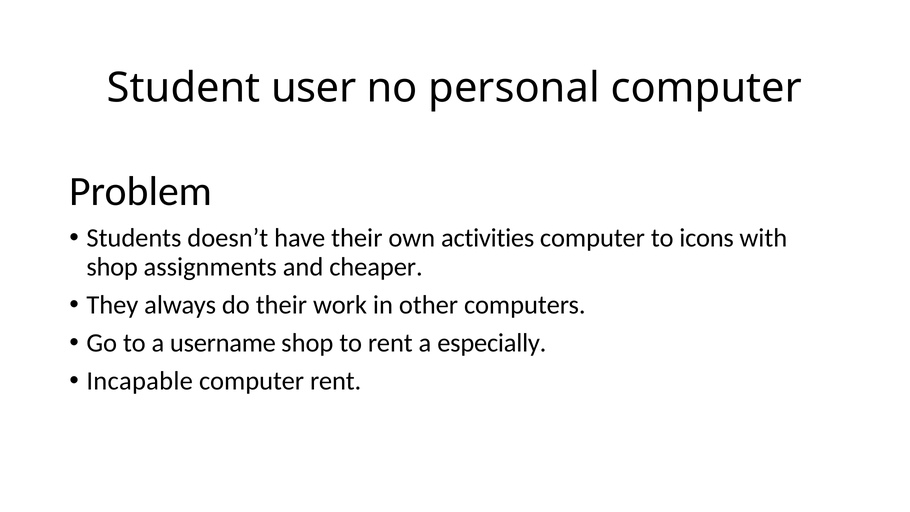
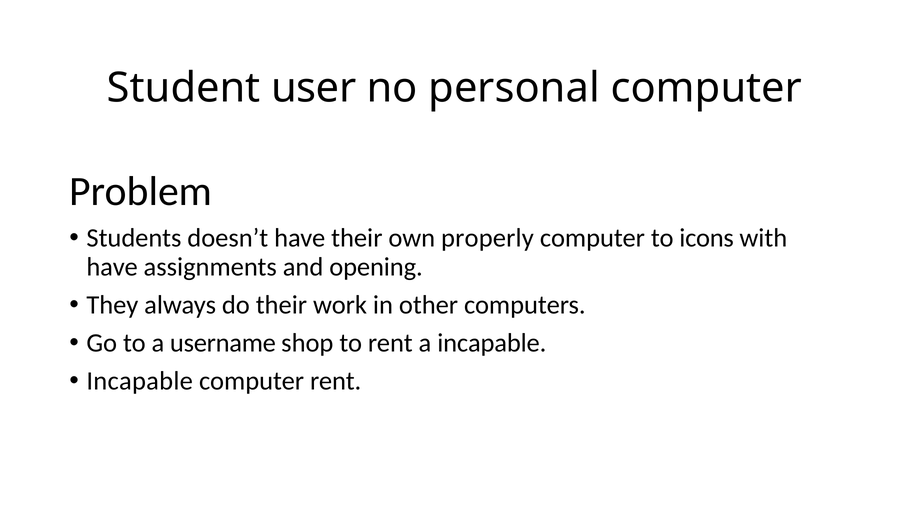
activities: activities -> properly (487, 238)
shop: shop -> have (112, 267)
cheaper: cheaper -> opening (376, 267)
a especially: especially -> incapable (492, 343)
